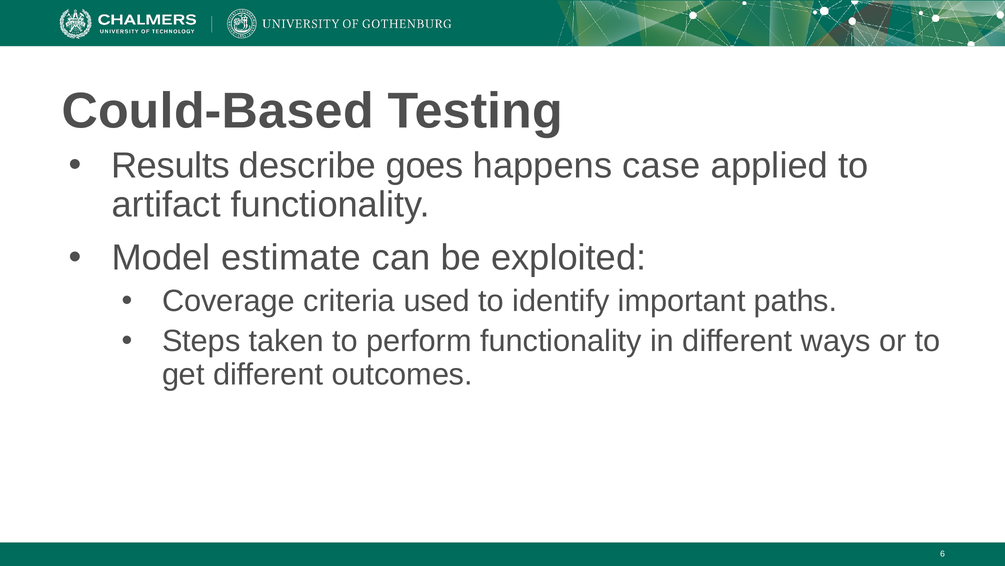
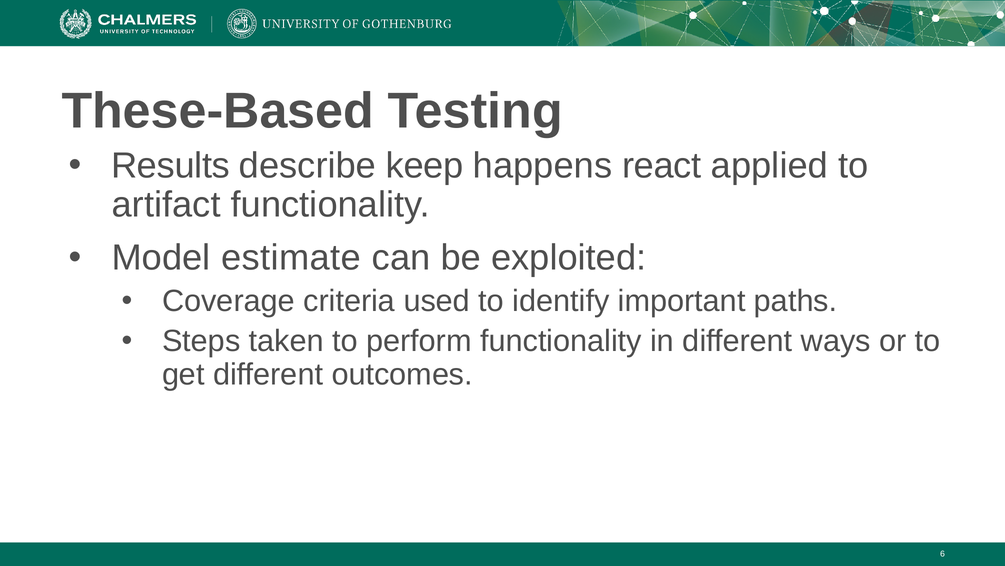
Could-Based: Could-Based -> These-Based (218, 111)
goes: goes -> keep (425, 165)
case: case -> react (662, 165)
